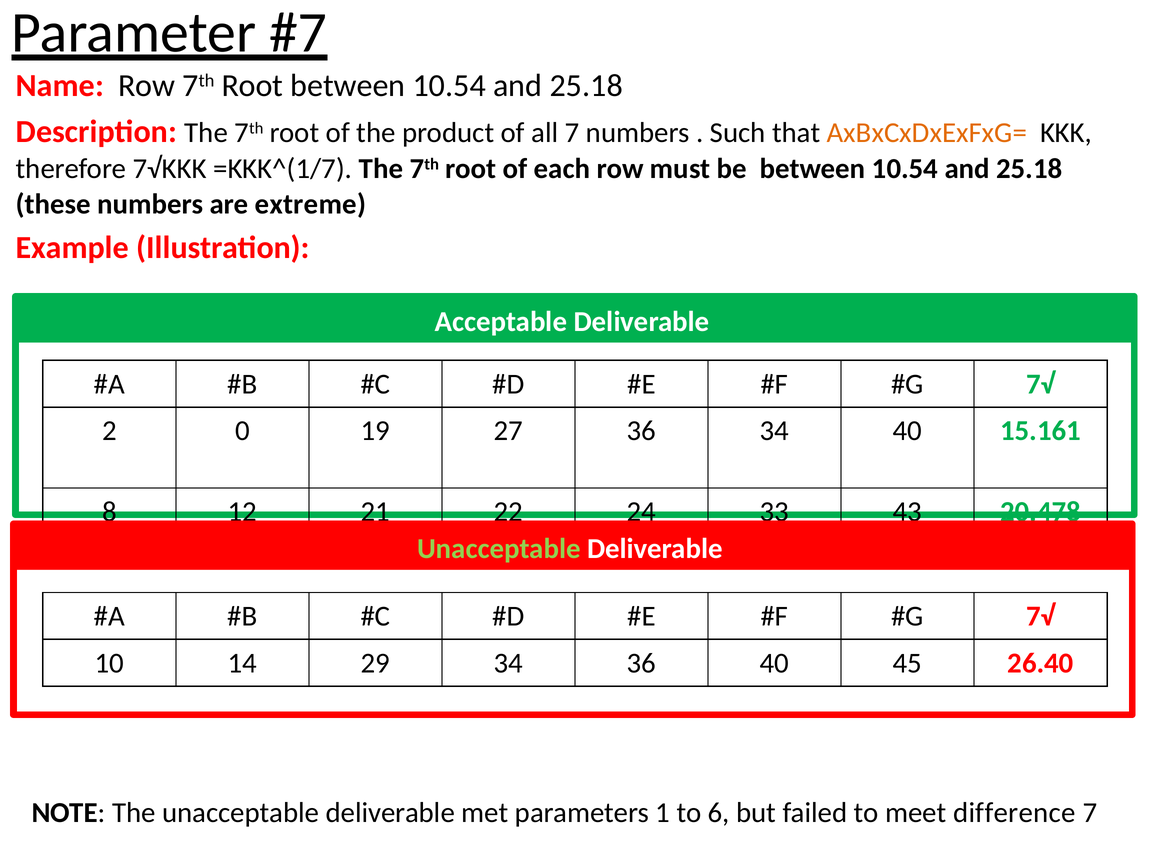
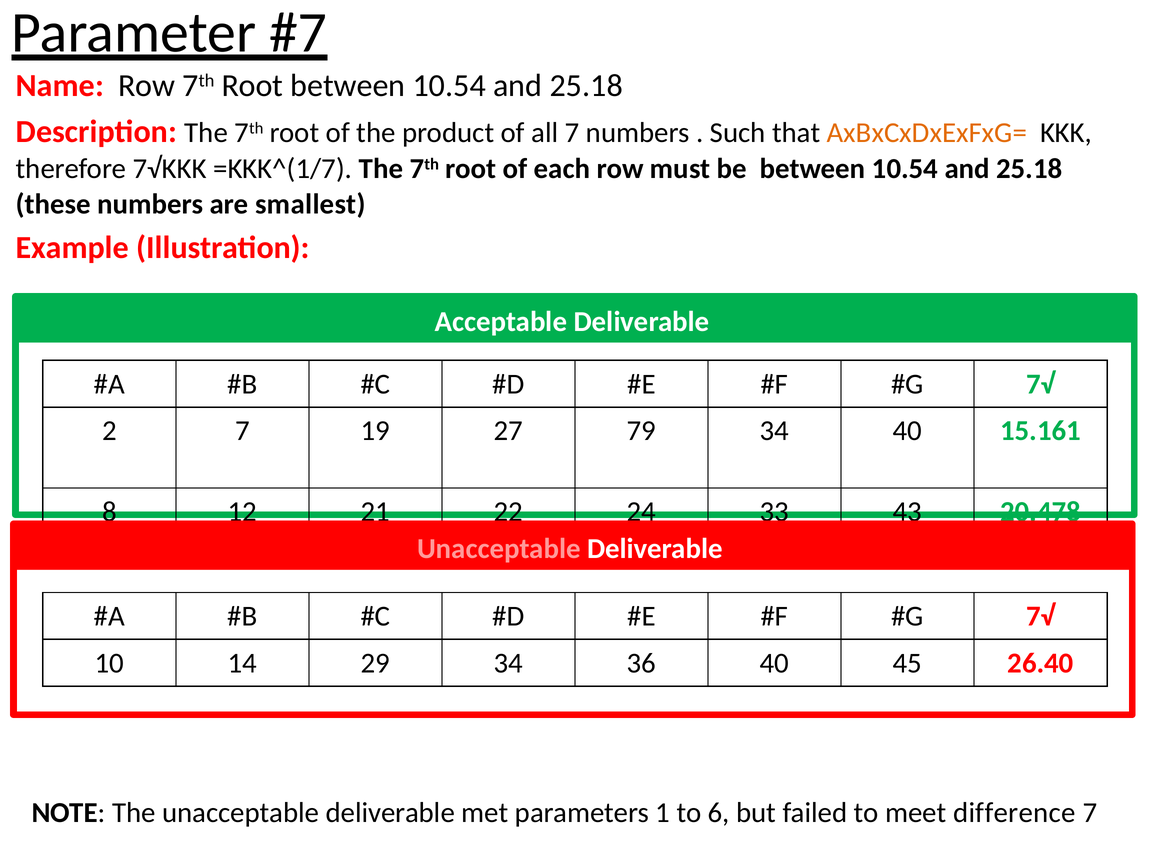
extreme: extreme -> smallest (310, 204)
2 0: 0 -> 7 (242, 431)
27 36: 36 -> 79 (641, 431)
Unacceptable colour: light green -> pink (499, 549)
